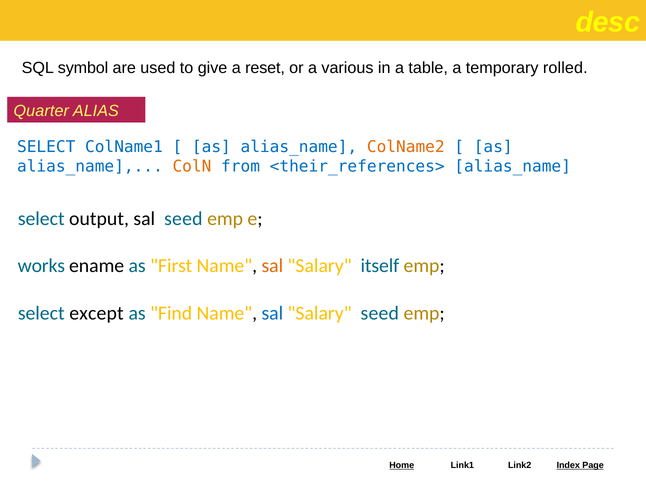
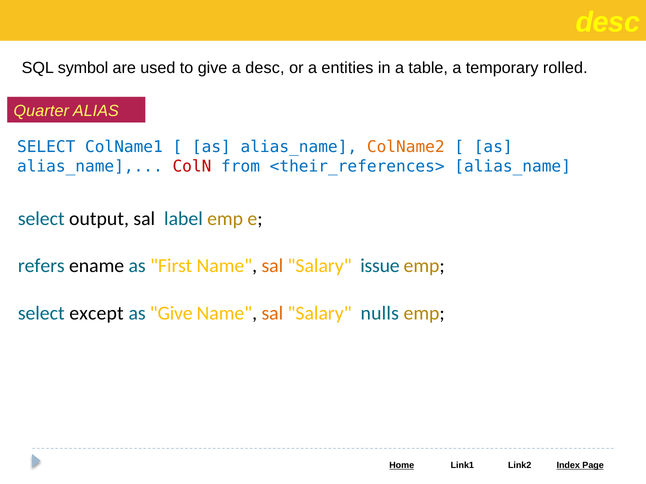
a reset: reset -> desc (265, 68)
various: various -> entities (347, 68)
ColN colour: orange -> red (192, 166)
sal seed: seed -> label (183, 219)
works: works -> refers (41, 266)
itself: itself -> issue (380, 266)
as Find: Find -> Give (171, 313)
sal colour: blue -> orange (272, 313)
Salary seed: seed -> nulls (380, 313)
